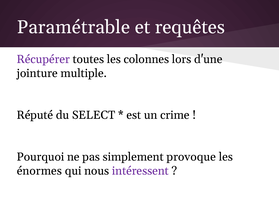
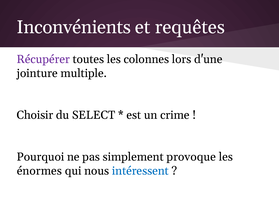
Paramétrable: Paramétrable -> Inconvénients (74, 27)
Réputé: Réputé -> Choisir (35, 115)
intéressent colour: purple -> blue (140, 171)
